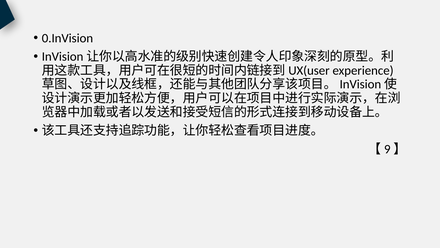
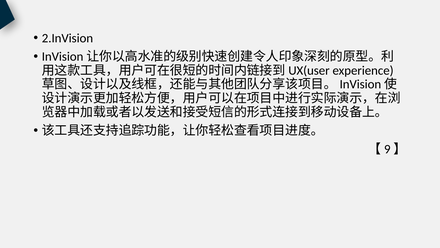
0.InVision: 0.InVision -> 2.InVision (67, 38)
